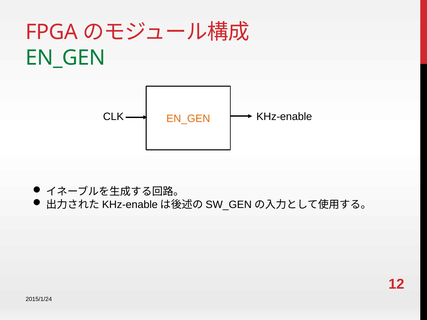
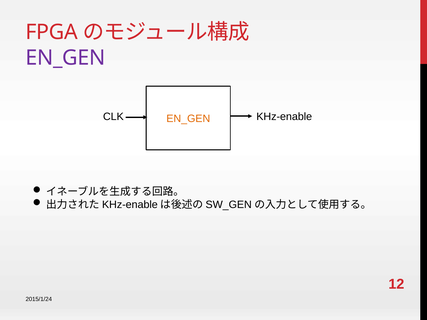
EN_GEN colour: green -> purple (65, 58)
